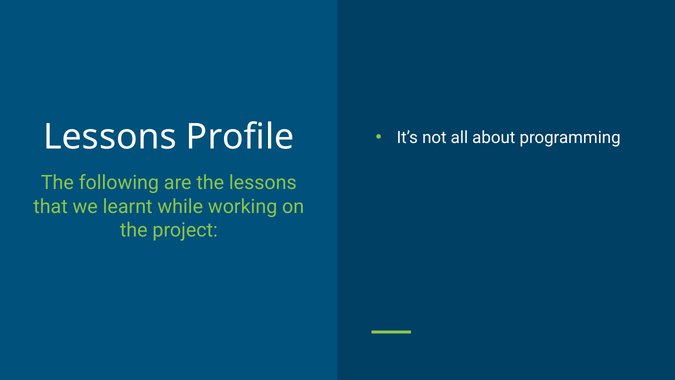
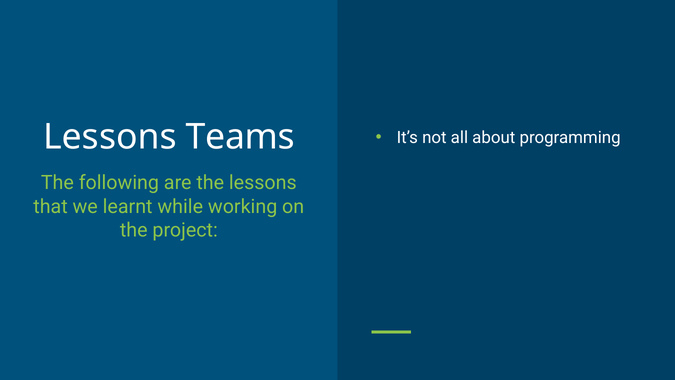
Profile: Profile -> Teams (240, 137)
